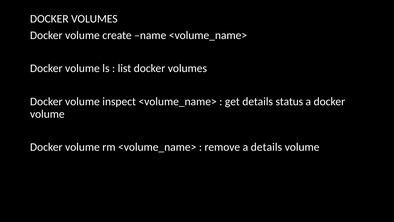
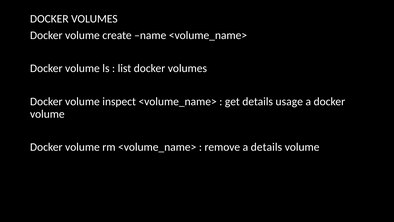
status: status -> usage (289, 101)
